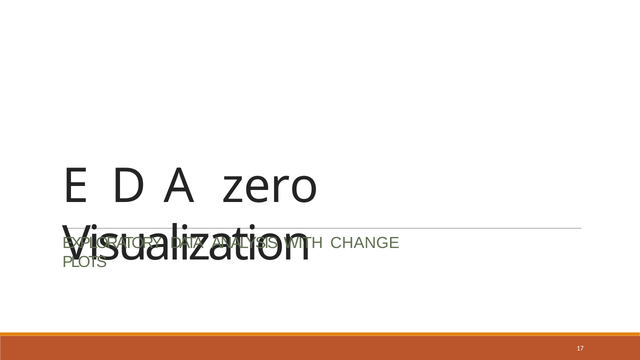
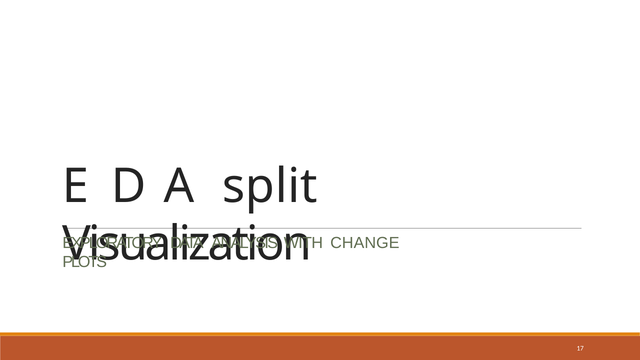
zero: zero -> split (270, 187)
